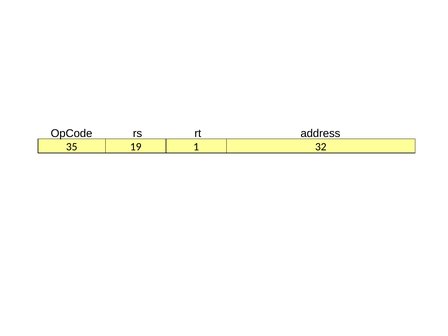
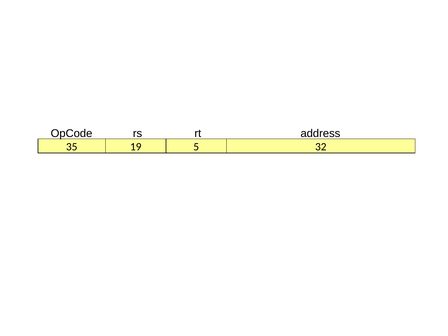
1: 1 -> 5 (196, 147)
